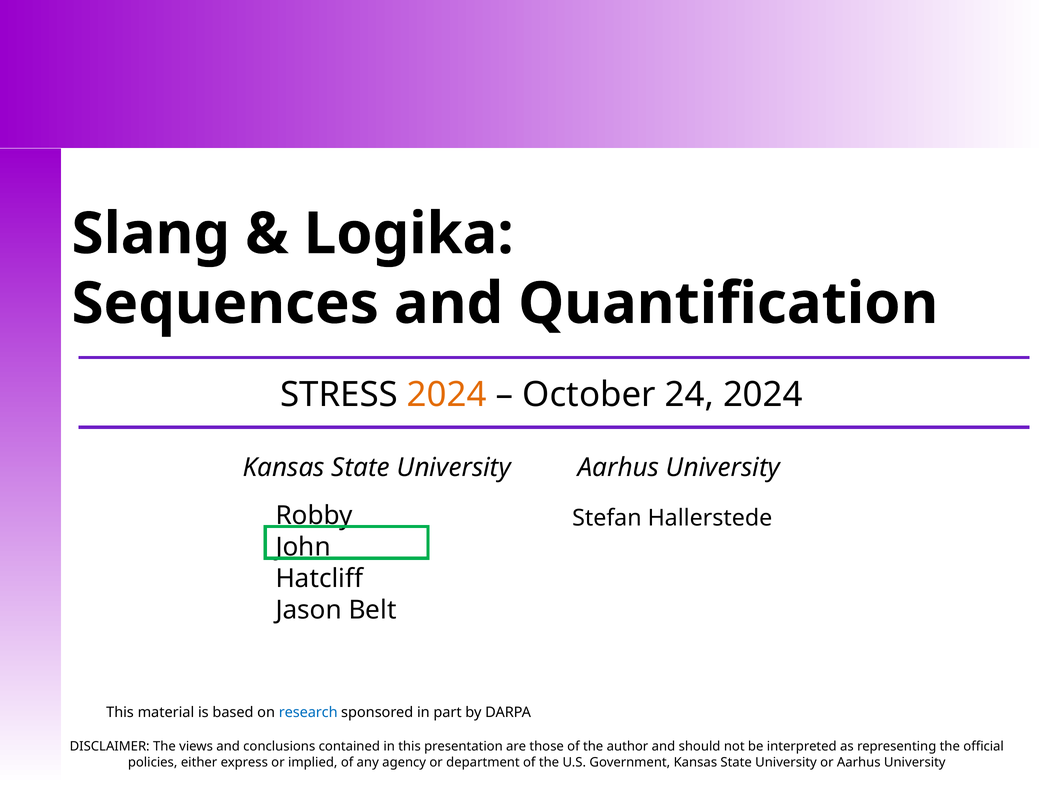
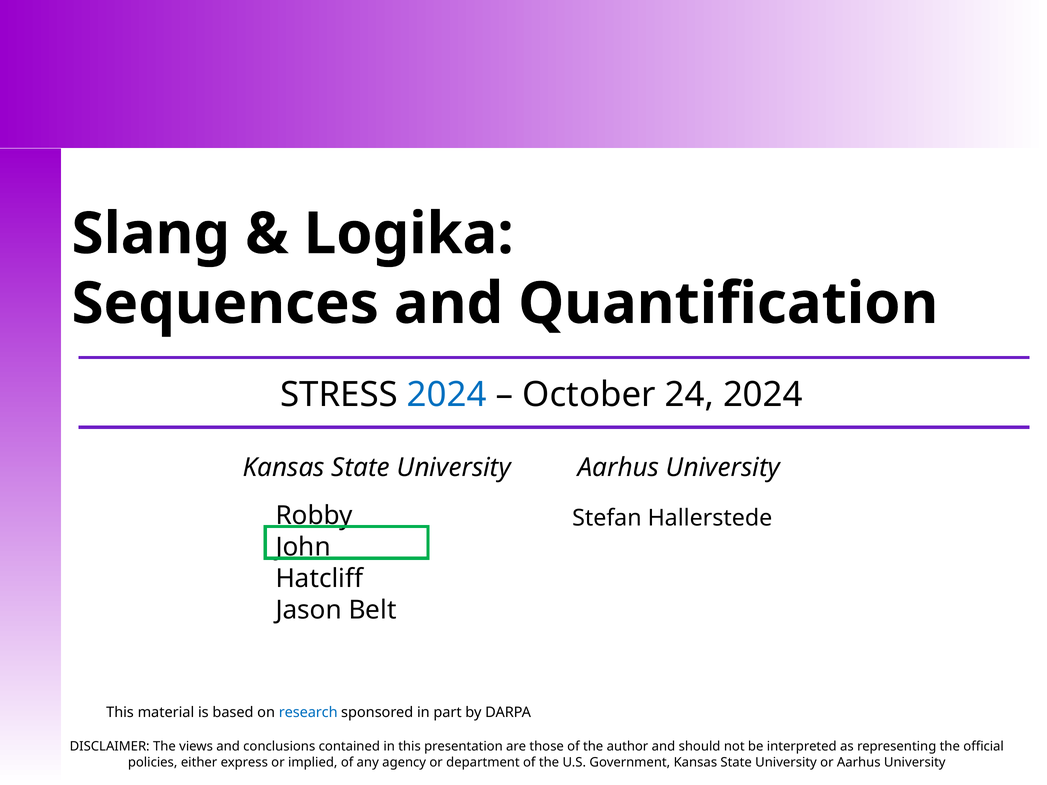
2024 colour: orange -> blue (447, 395)
